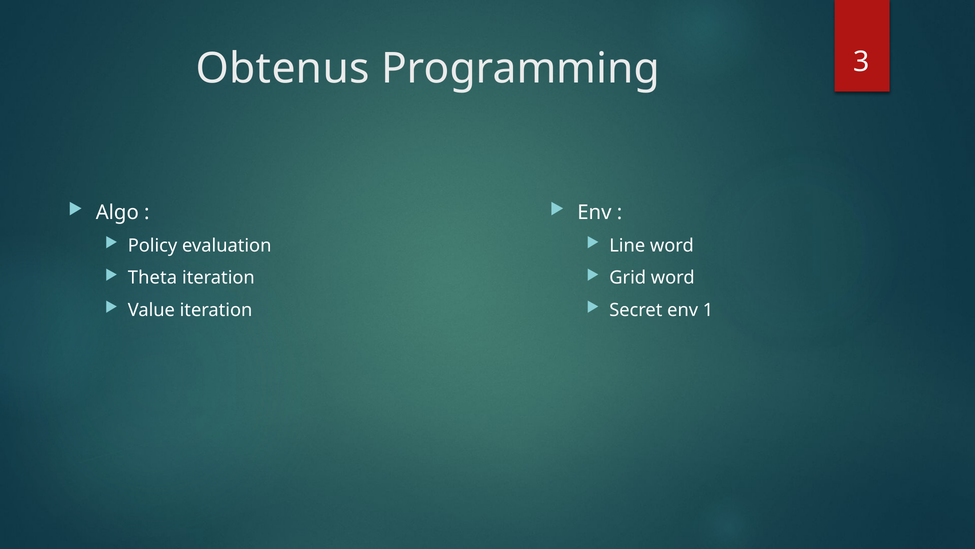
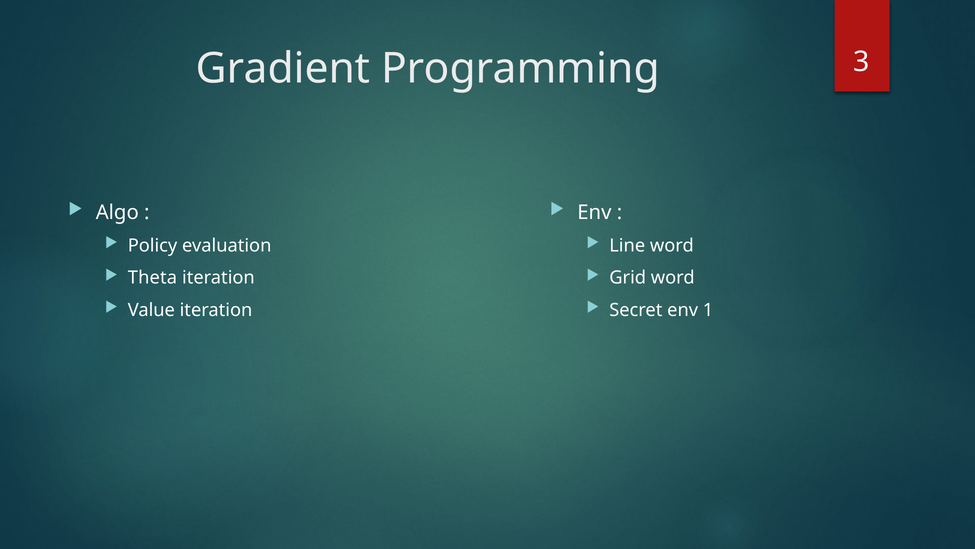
Obtenus: Obtenus -> Gradient (283, 68)
